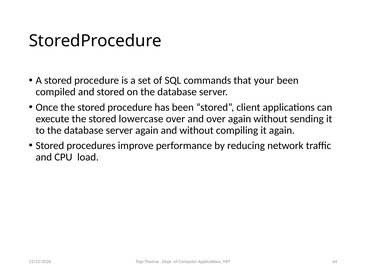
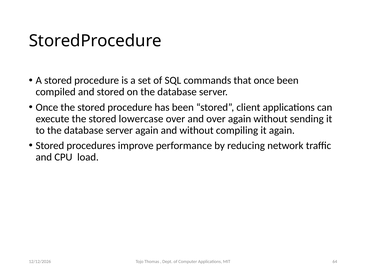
that your: your -> once (264, 81)
